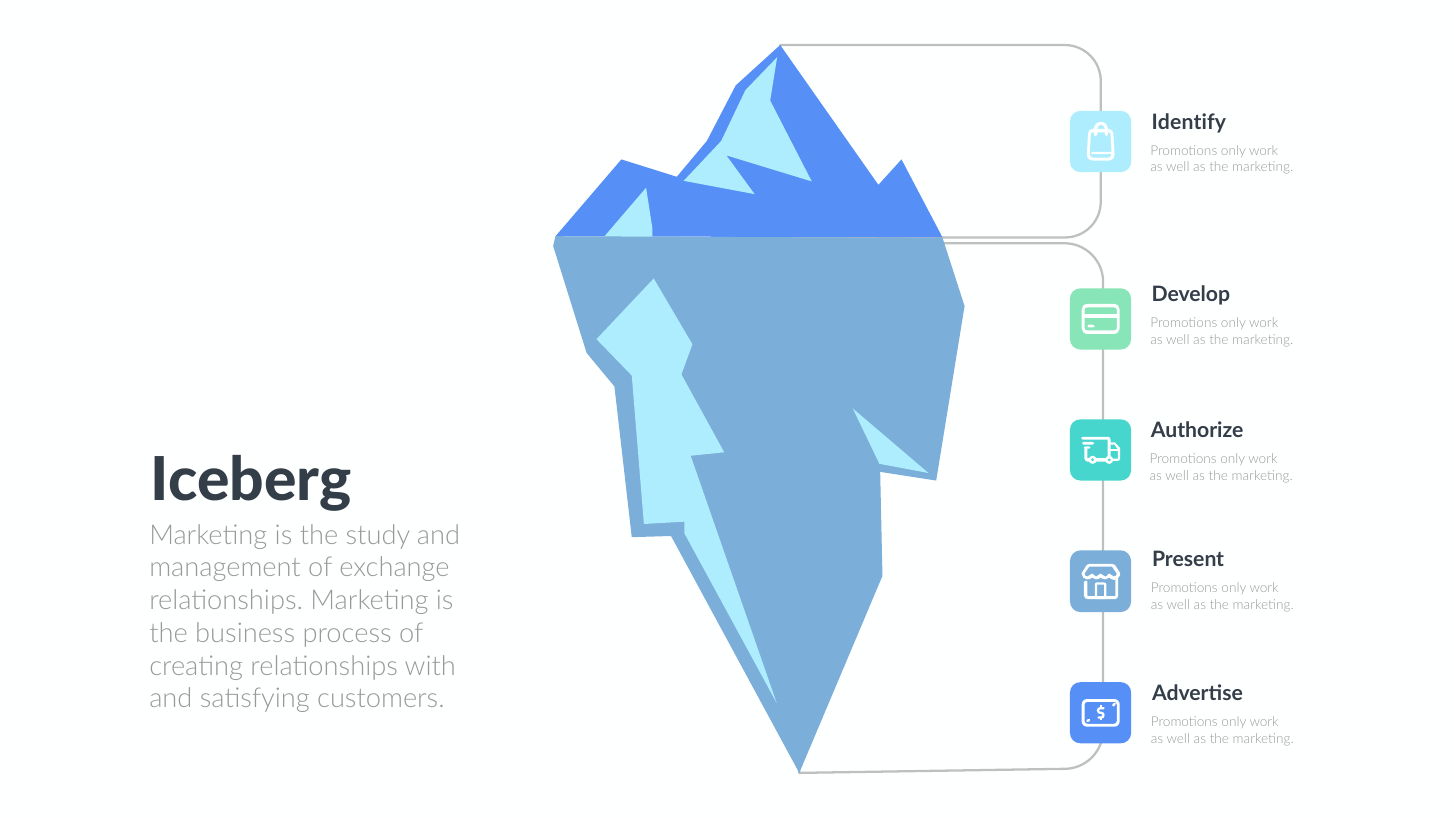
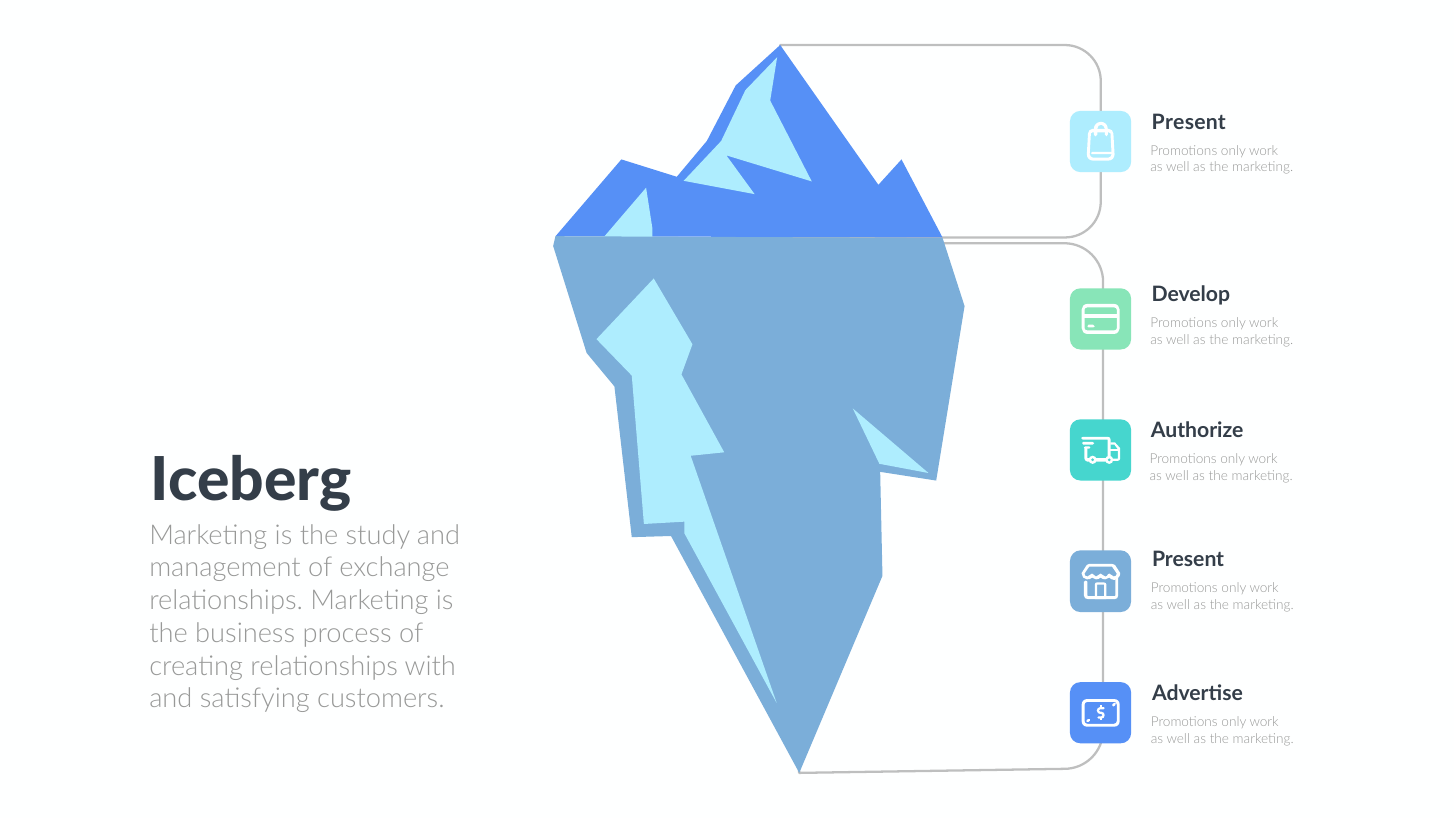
Identify: Identify -> Present (1189, 122)
